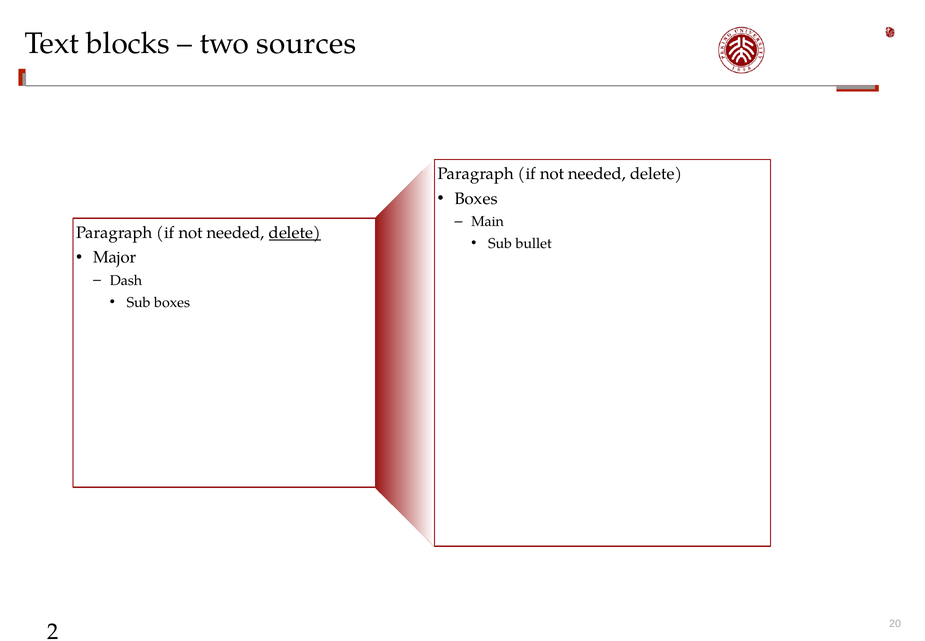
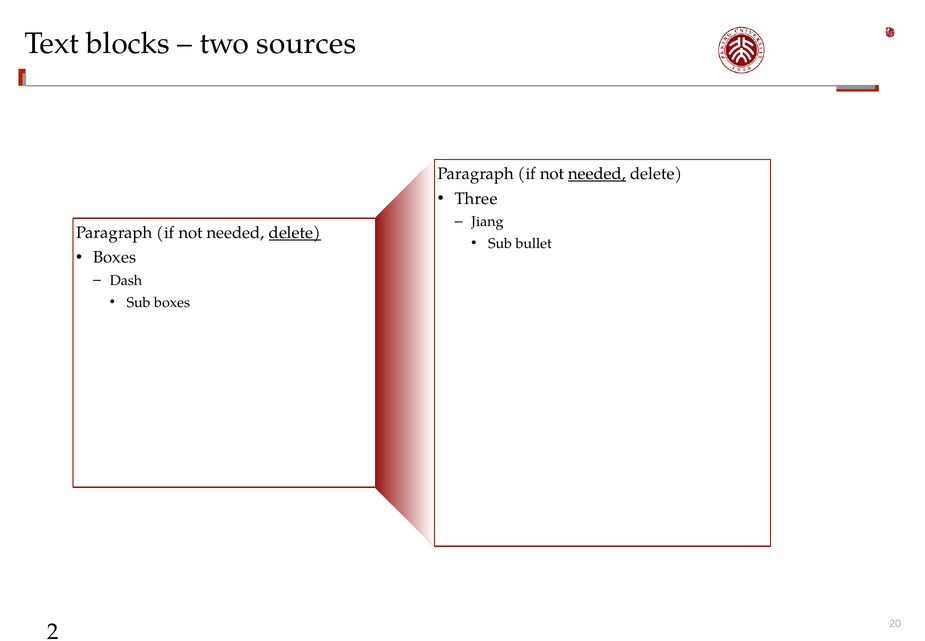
needed underline: none -> present (597, 174)
Boxes: Boxes -> Three (476, 198)
Main: Main -> Jiang (487, 222)
Major: Major -> Boxes (115, 257)
